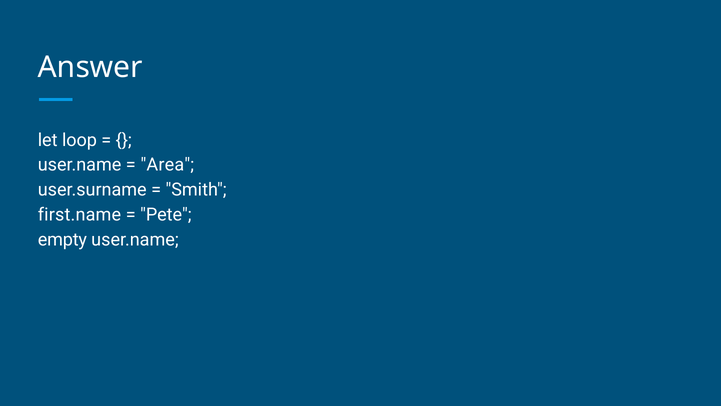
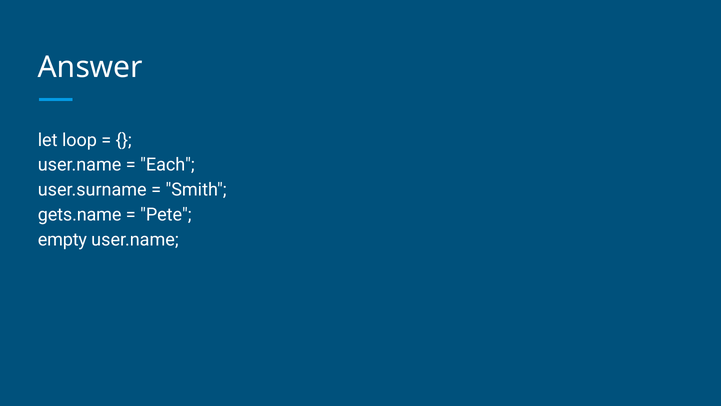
Area: Area -> Each (167, 165)
first.name: first.name -> gets.name (80, 215)
